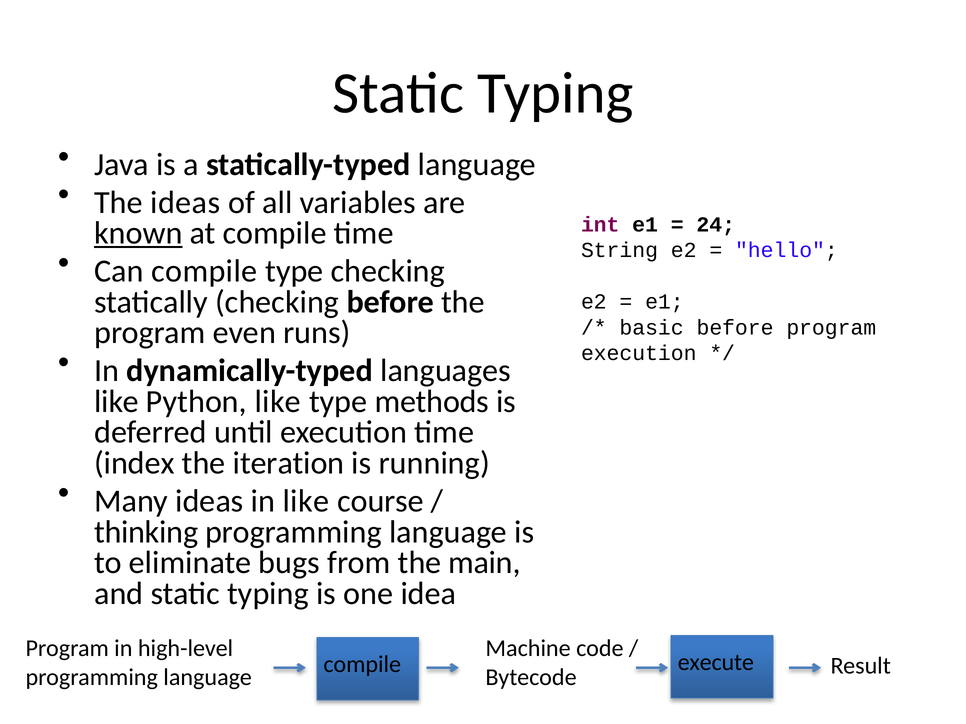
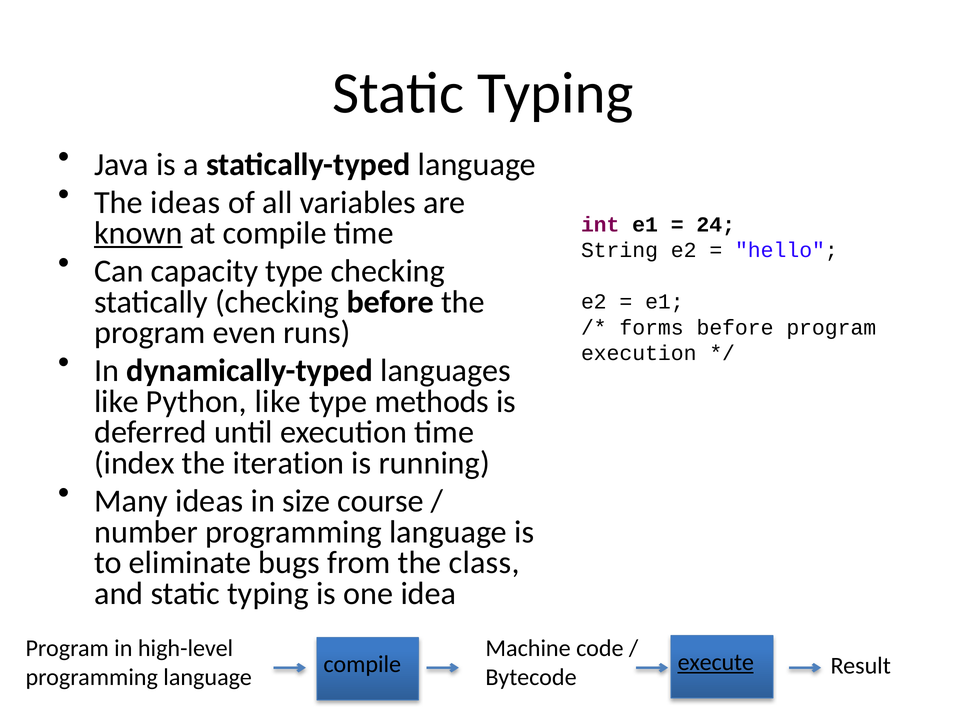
Can compile: compile -> capacity (204, 271)
basic: basic -> forms (652, 328)
in like: like -> size (306, 501)
thinking: thinking -> number (146, 532)
main: main -> class (484, 563)
execute underline: none -> present (716, 663)
